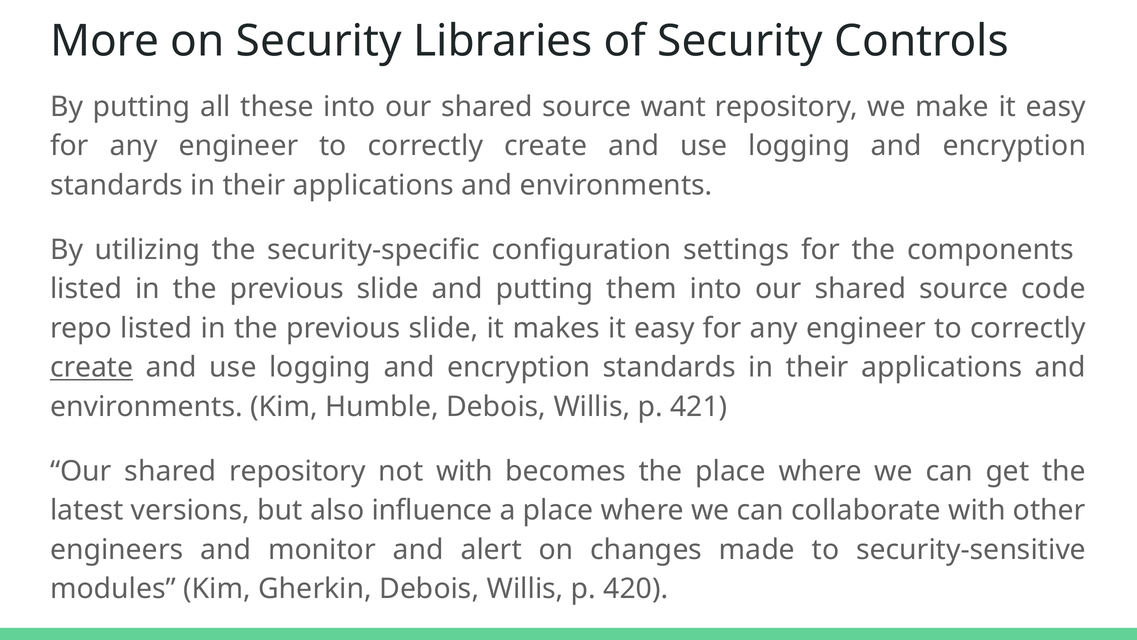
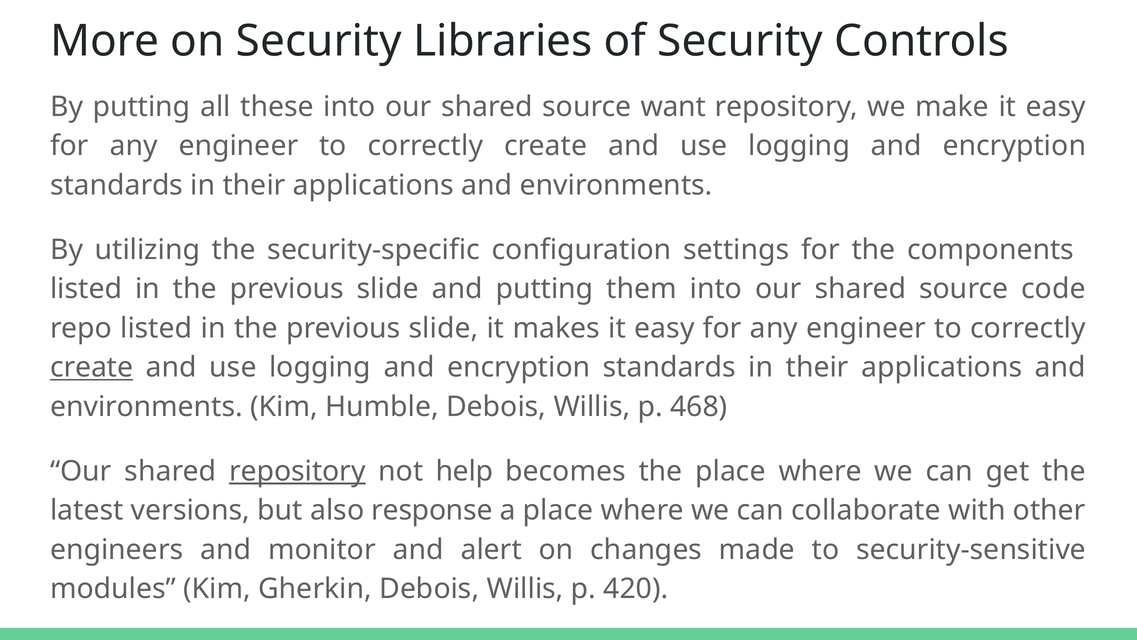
421: 421 -> 468 (699, 406)
repository underline: none -> present (297, 471)
not with: with -> help (464, 471)
influence: influence -> response (432, 510)
